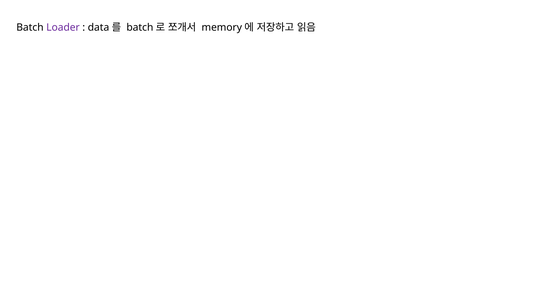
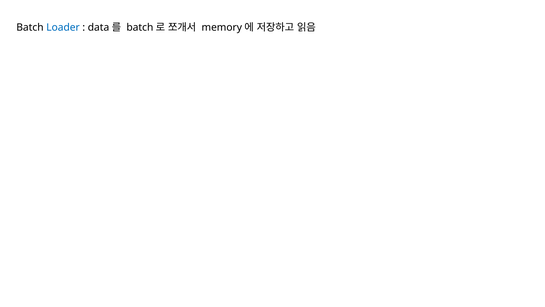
Loader colour: purple -> blue (63, 27)
